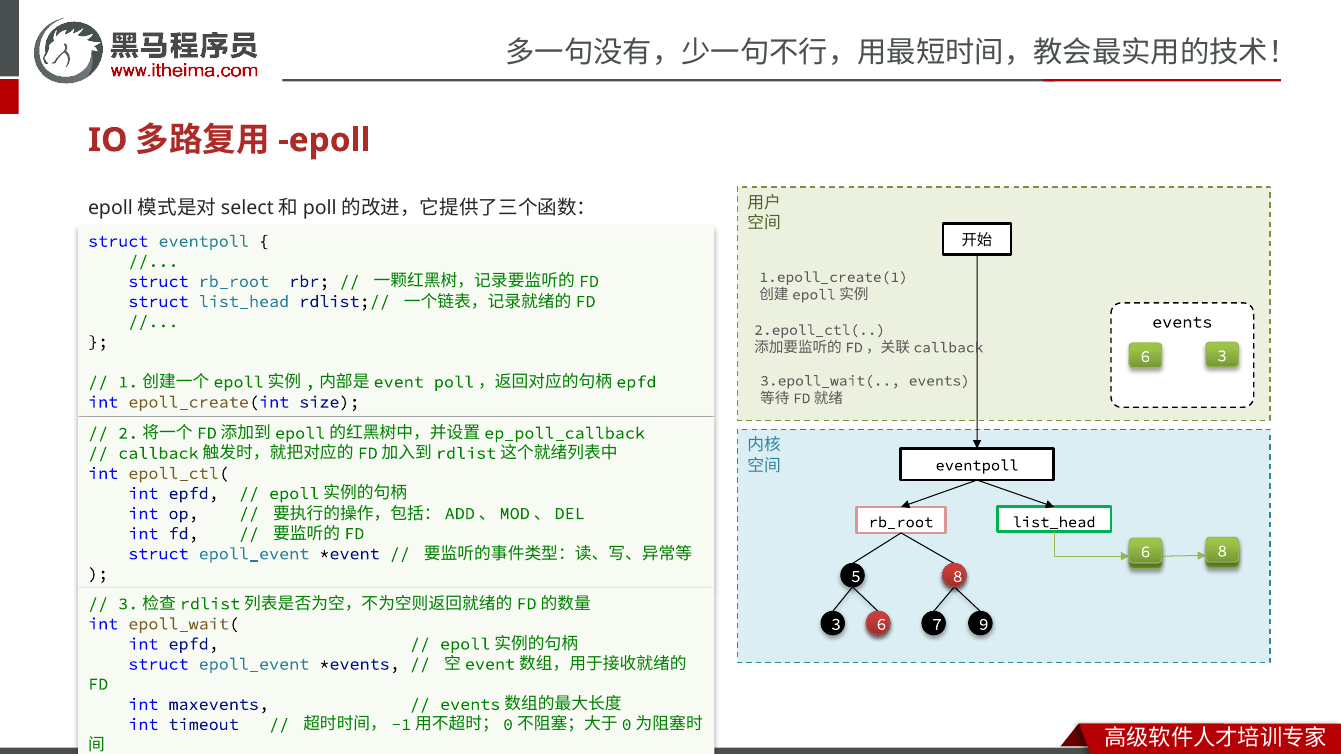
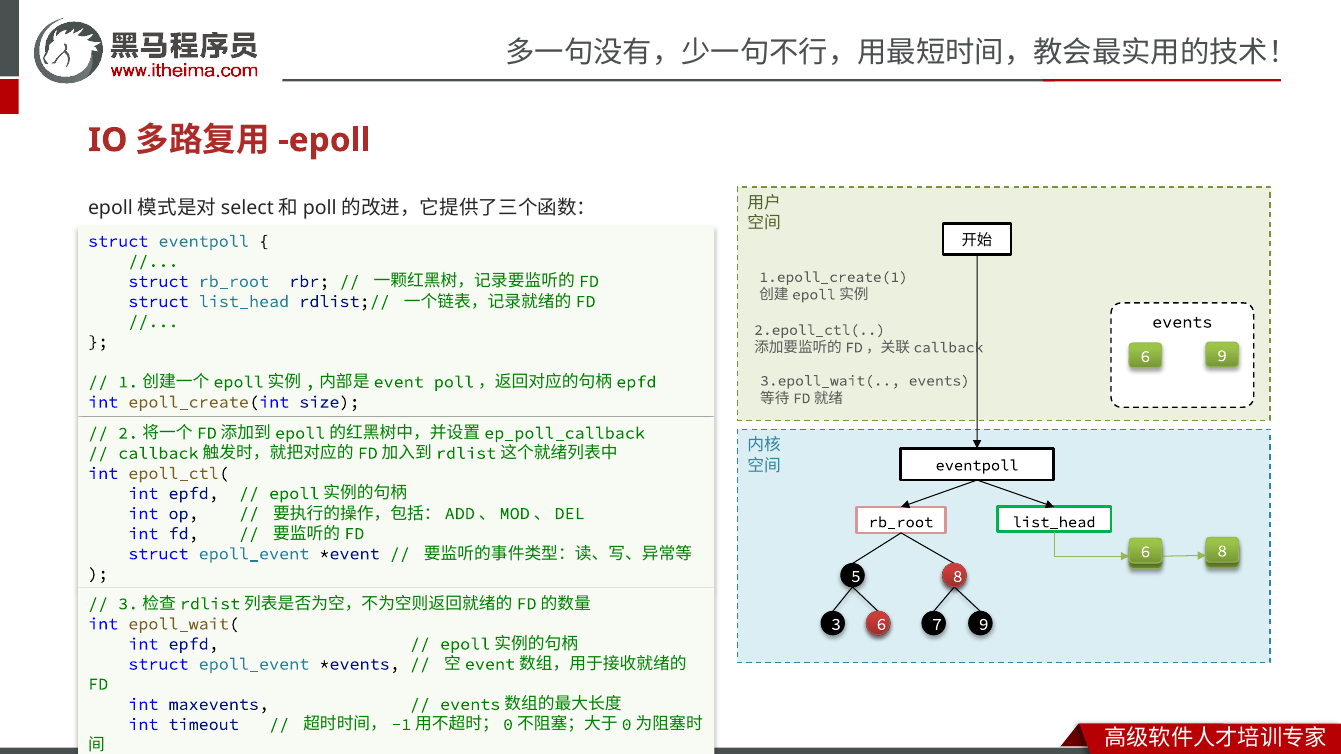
6 3: 3 -> 9 (1222, 356)
